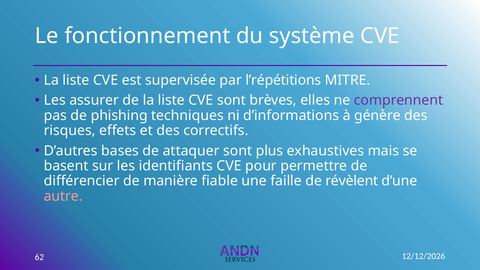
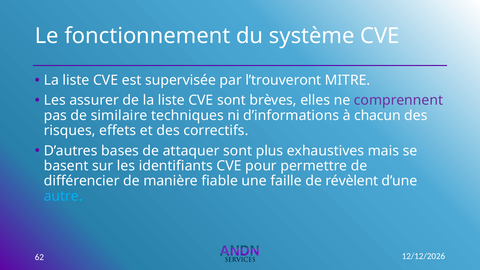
l’répétitions: l’répétitions -> l’trouveront (283, 80)
phishing: phishing -> similaire (119, 115)
génère: génère -> chacun (377, 115)
autre colour: pink -> light blue (63, 196)
